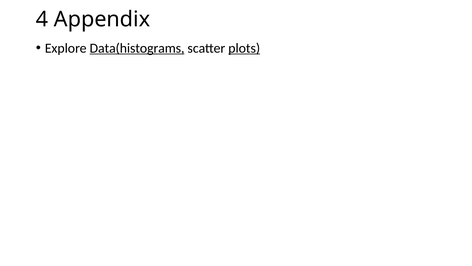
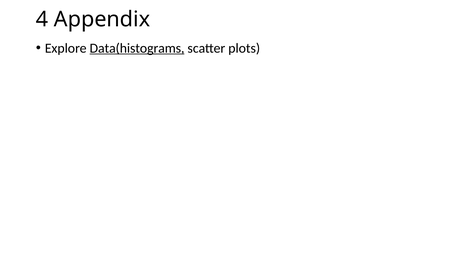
plots underline: present -> none (244, 48)
